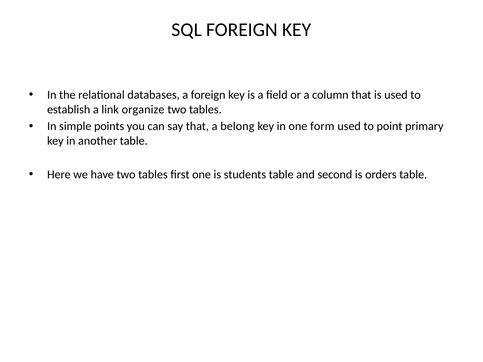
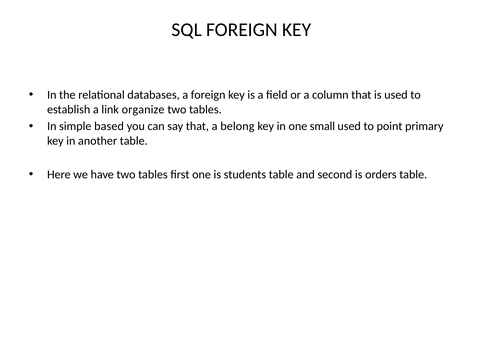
points: points -> based (109, 126)
form: form -> small (322, 126)
